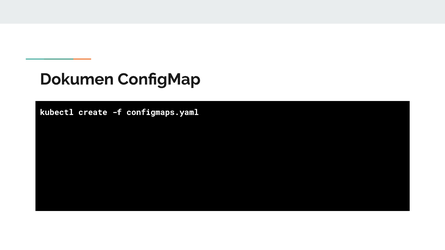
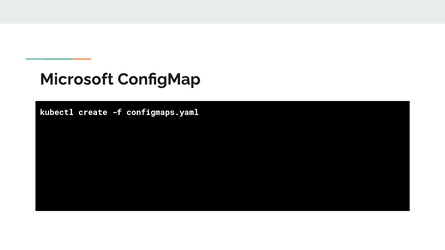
Dokumen: Dokumen -> Microsoft (77, 79)
